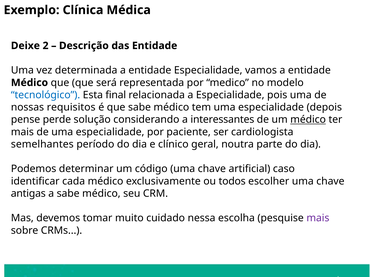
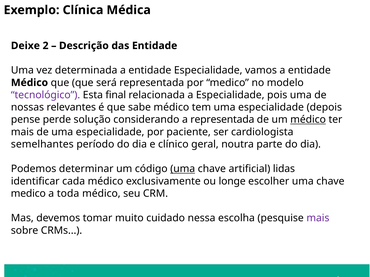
tecnológico colour: blue -> purple (46, 95)
requisitos: requisitos -> relevantes (71, 107)
a interessantes: interessantes -> representada (222, 120)
uma underline: none -> present (183, 169)
caso: caso -> lidas (284, 169)
todos: todos -> longe (232, 181)
antigas: antigas -> medico (28, 194)
a sabe: sabe -> toda (68, 194)
